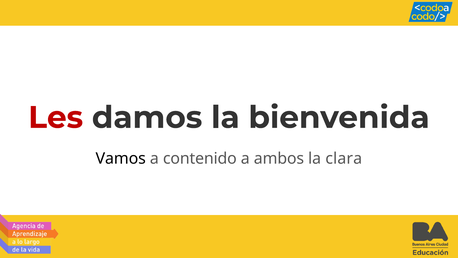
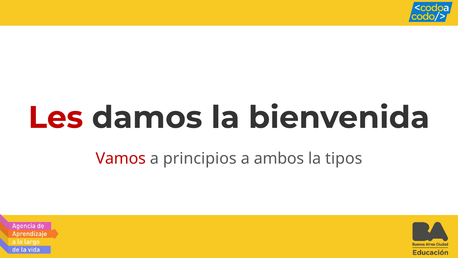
Vamos colour: black -> red (121, 158)
contenido: contenido -> principios (200, 158)
clara: clara -> tipos (344, 158)
